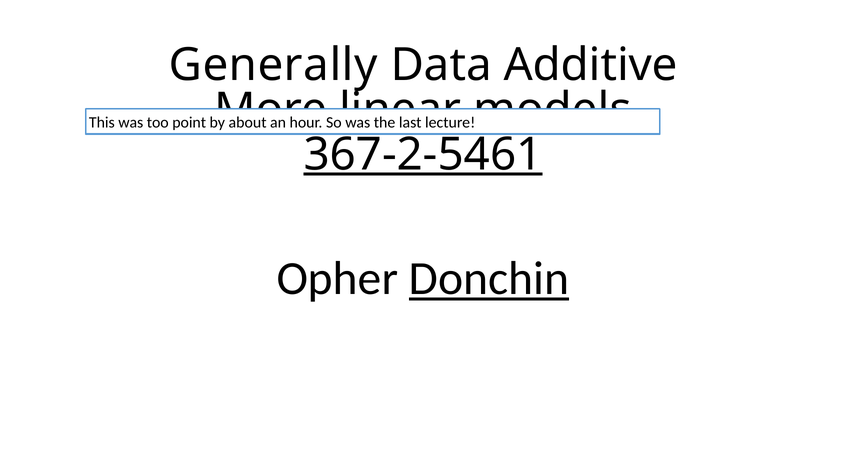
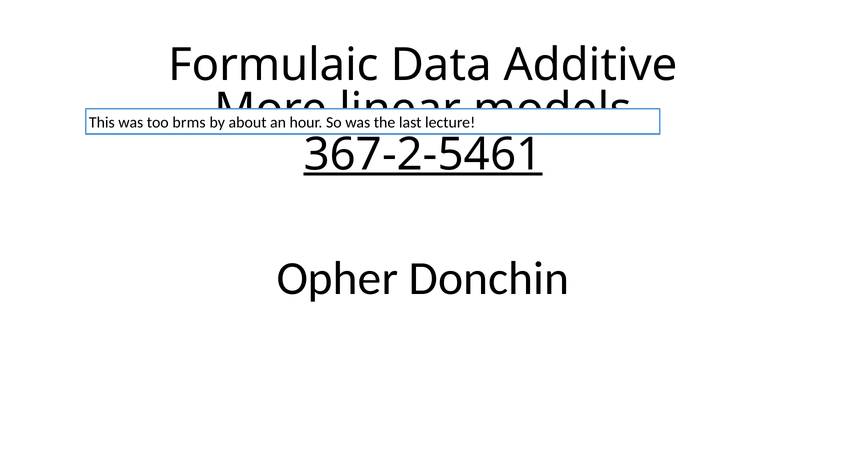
Generally: Generally -> Formulaic (273, 65)
point: point -> brms (189, 122)
Donchin underline: present -> none (489, 278)
